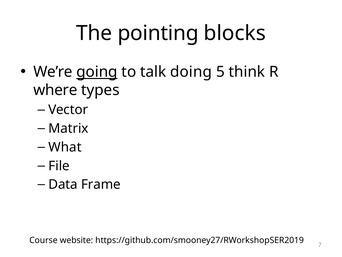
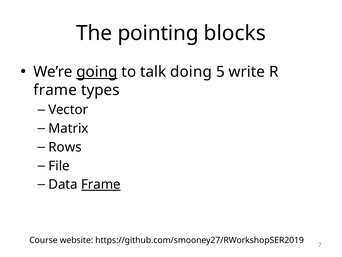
think: think -> write (247, 72)
where: where -> frame (55, 90)
What: What -> Rows (65, 147)
Frame underline: none -> present (101, 184)
